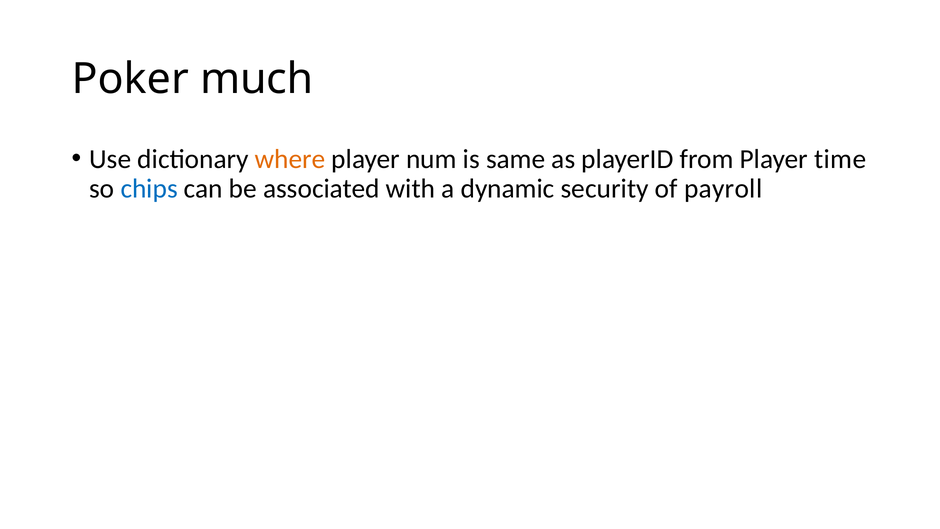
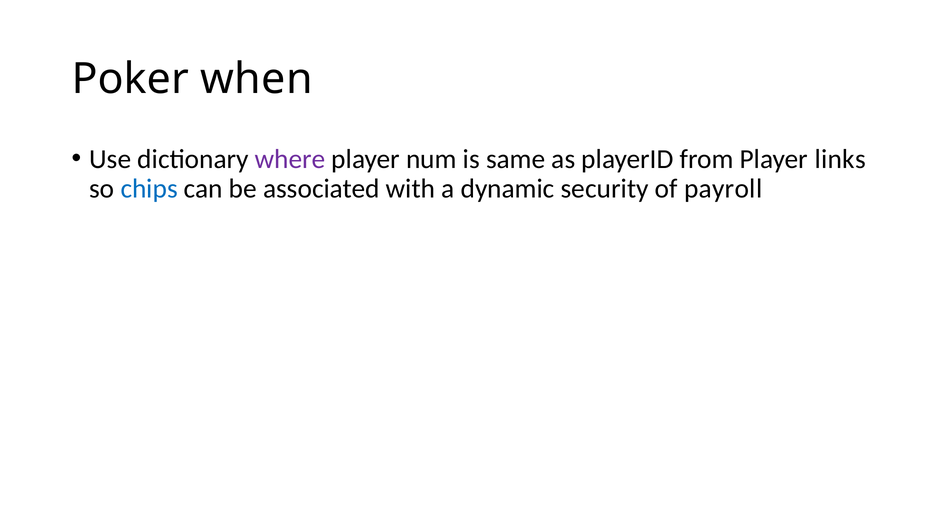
much: much -> when (256, 79)
where colour: orange -> purple (290, 159)
time: time -> links (840, 159)
